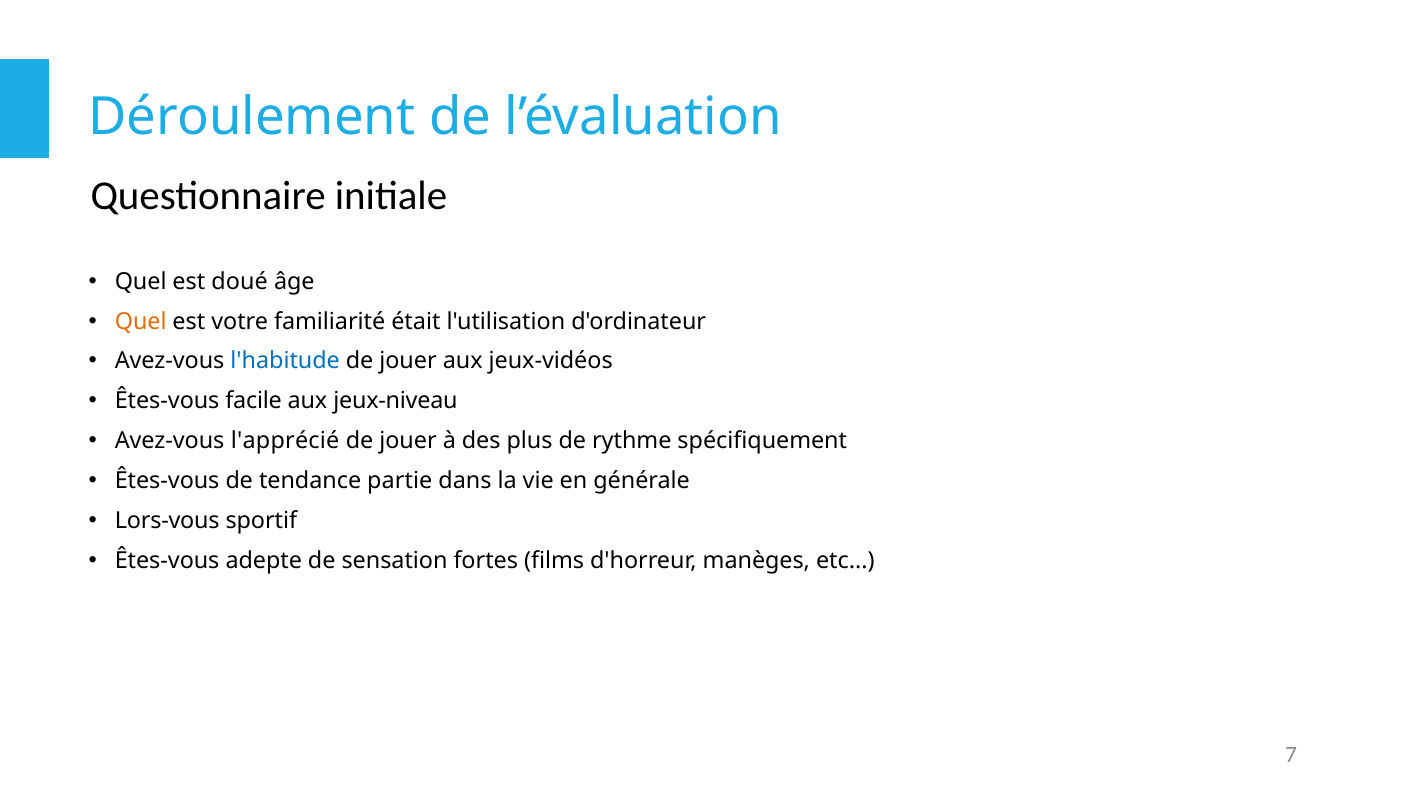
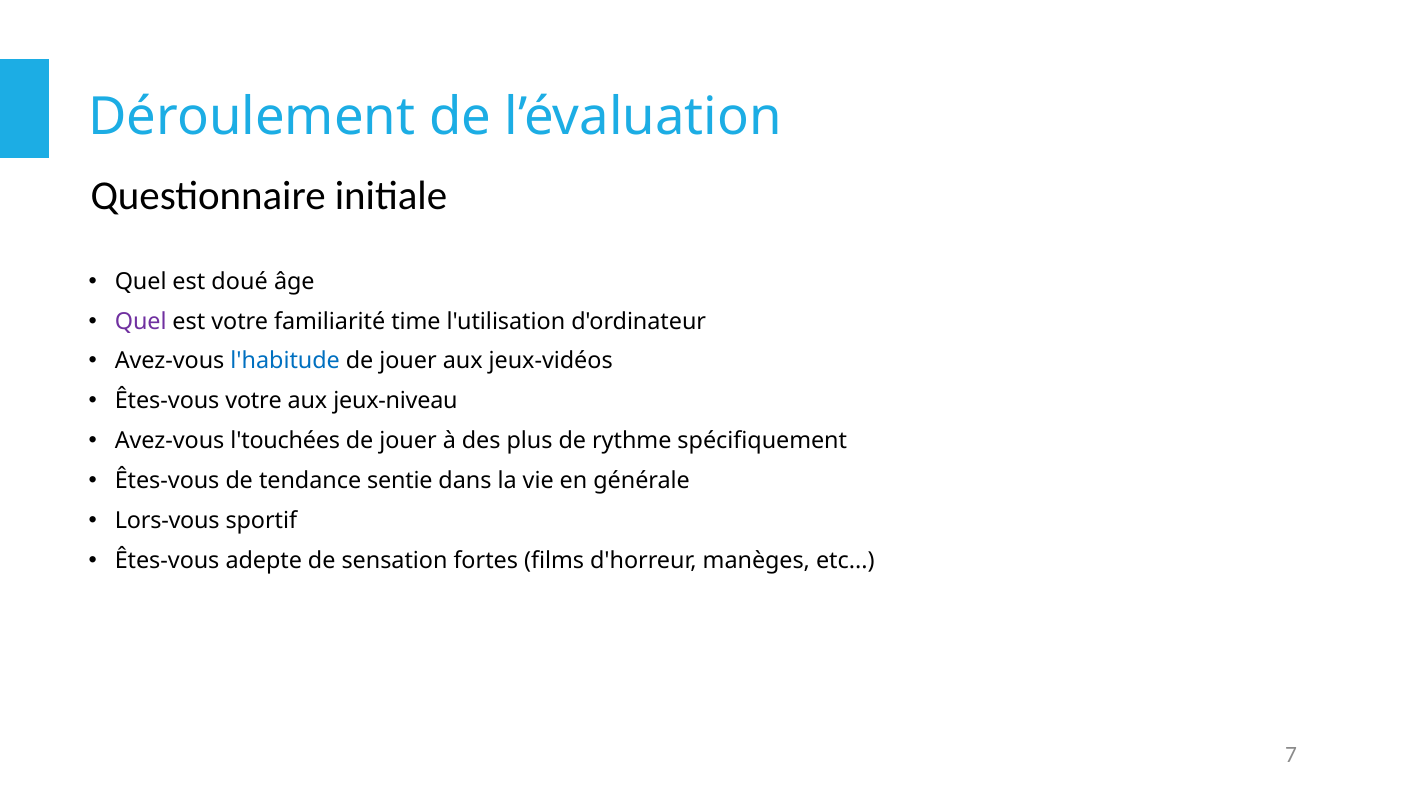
Quel colour: orange -> purple (141, 321)
était: était -> time (416, 321)
Êtes-vous facile: facile -> votre (254, 401)
l'apprécié: l'apprécié -> l'touchées (285, 441)
partie: partie -> sentie (400, 481)
